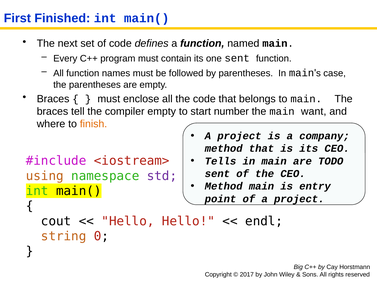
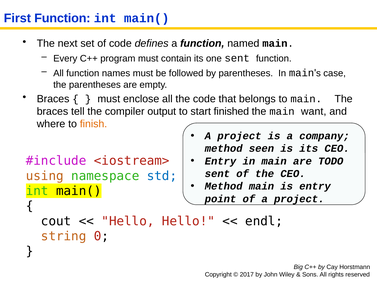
First Finished: Finished -> Function (62, 18)
compiler empty: empty -> output (162, 111)
number: number -> finished (231, 111)
method that: that -> seen (261, 148)
Tells: Tells -> Entry (221, 161)
std colour: purple -> blue (162, 176)
